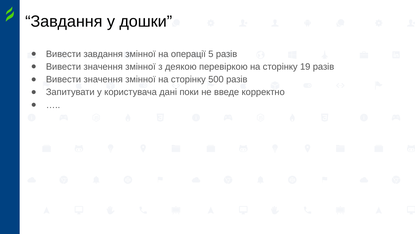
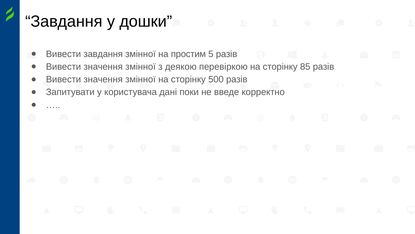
операції: операції -> простим (188, 54)
19: 19 -> 85 (305, 67)
